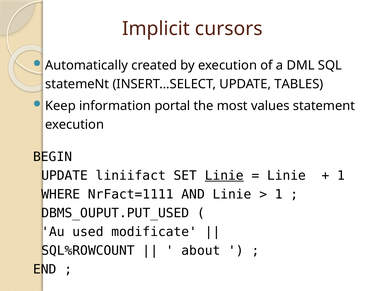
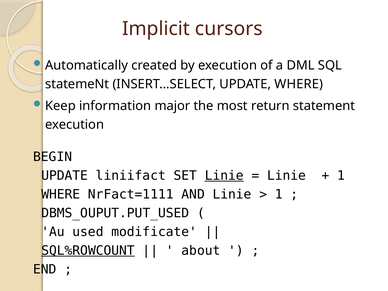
UPDATE TABLES: TABLES -> WHERE (299, 84)
portal: portal -> major (172, 106)
values: values -> return (270, 106)
SQL%ROWCOUNT underline: none -> present (88, 251)
